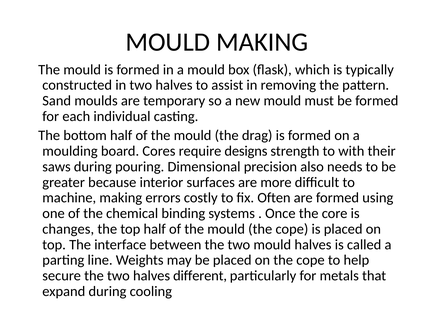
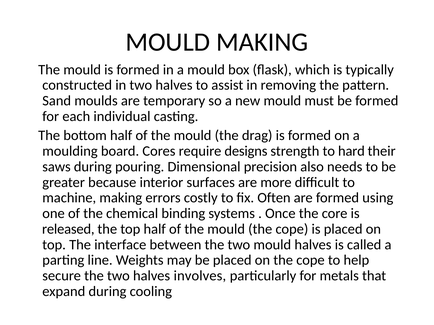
with: with -> hard (351, 151)
changes: changes -> released (68, 229)
different: different -> involves (200, 276)
